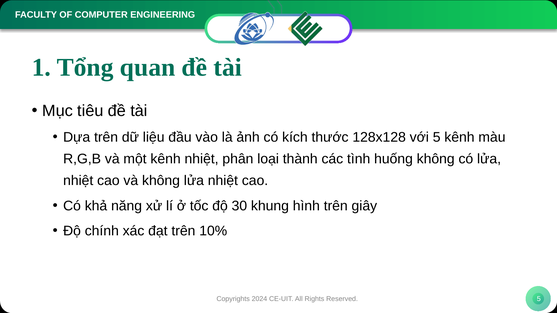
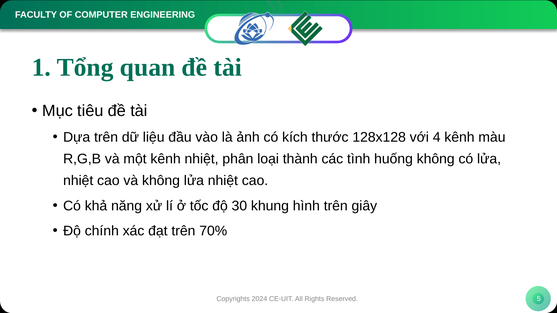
với 5: 5 -> 4 (437, 137)
10%: 10% -> 70% (213, 231)
